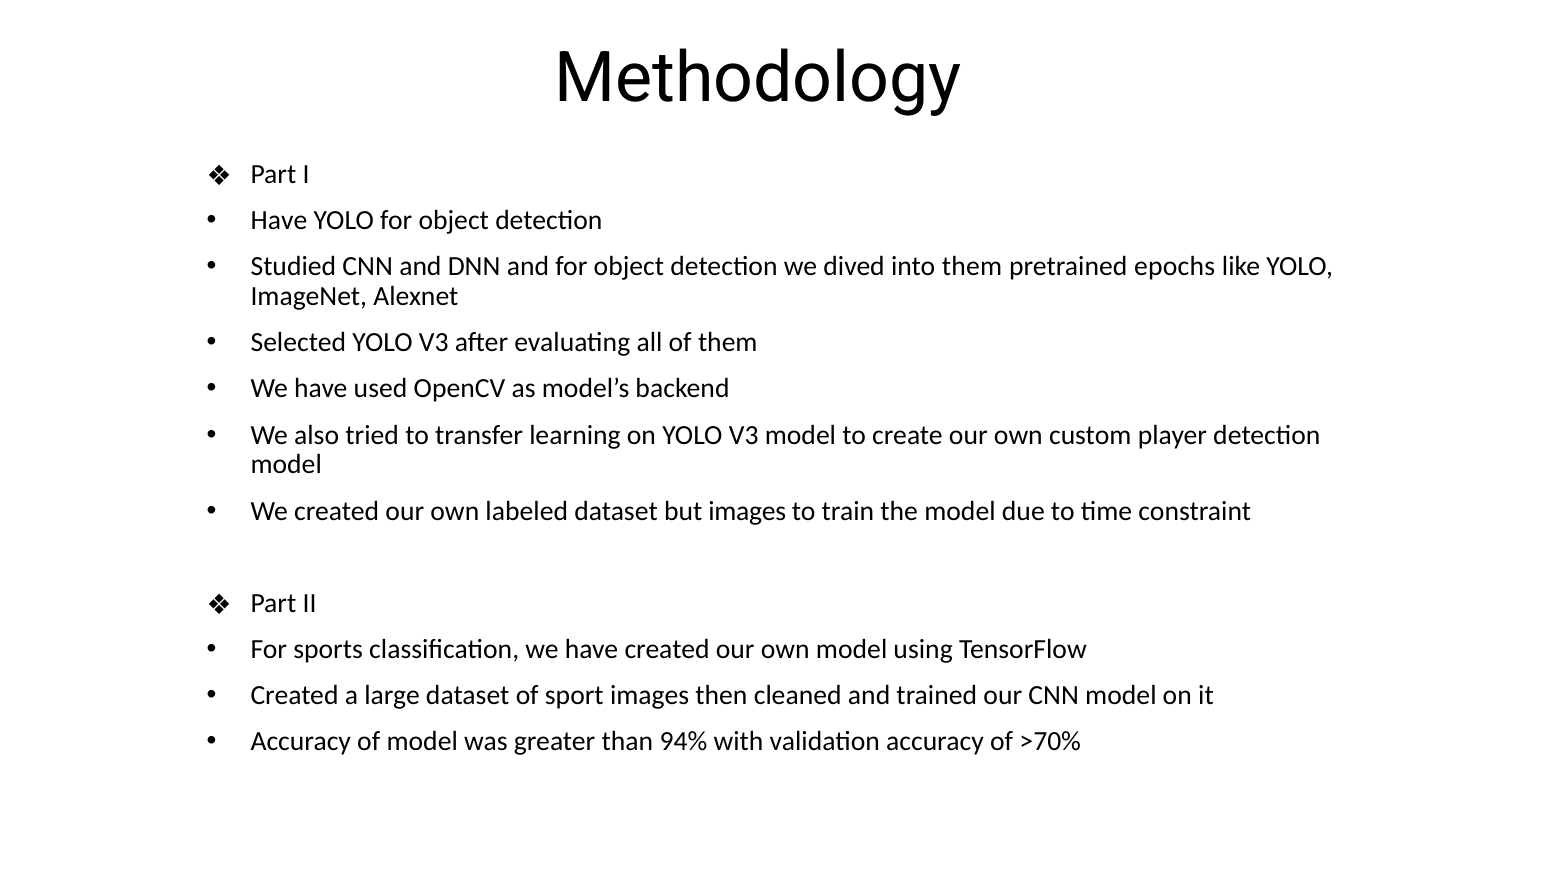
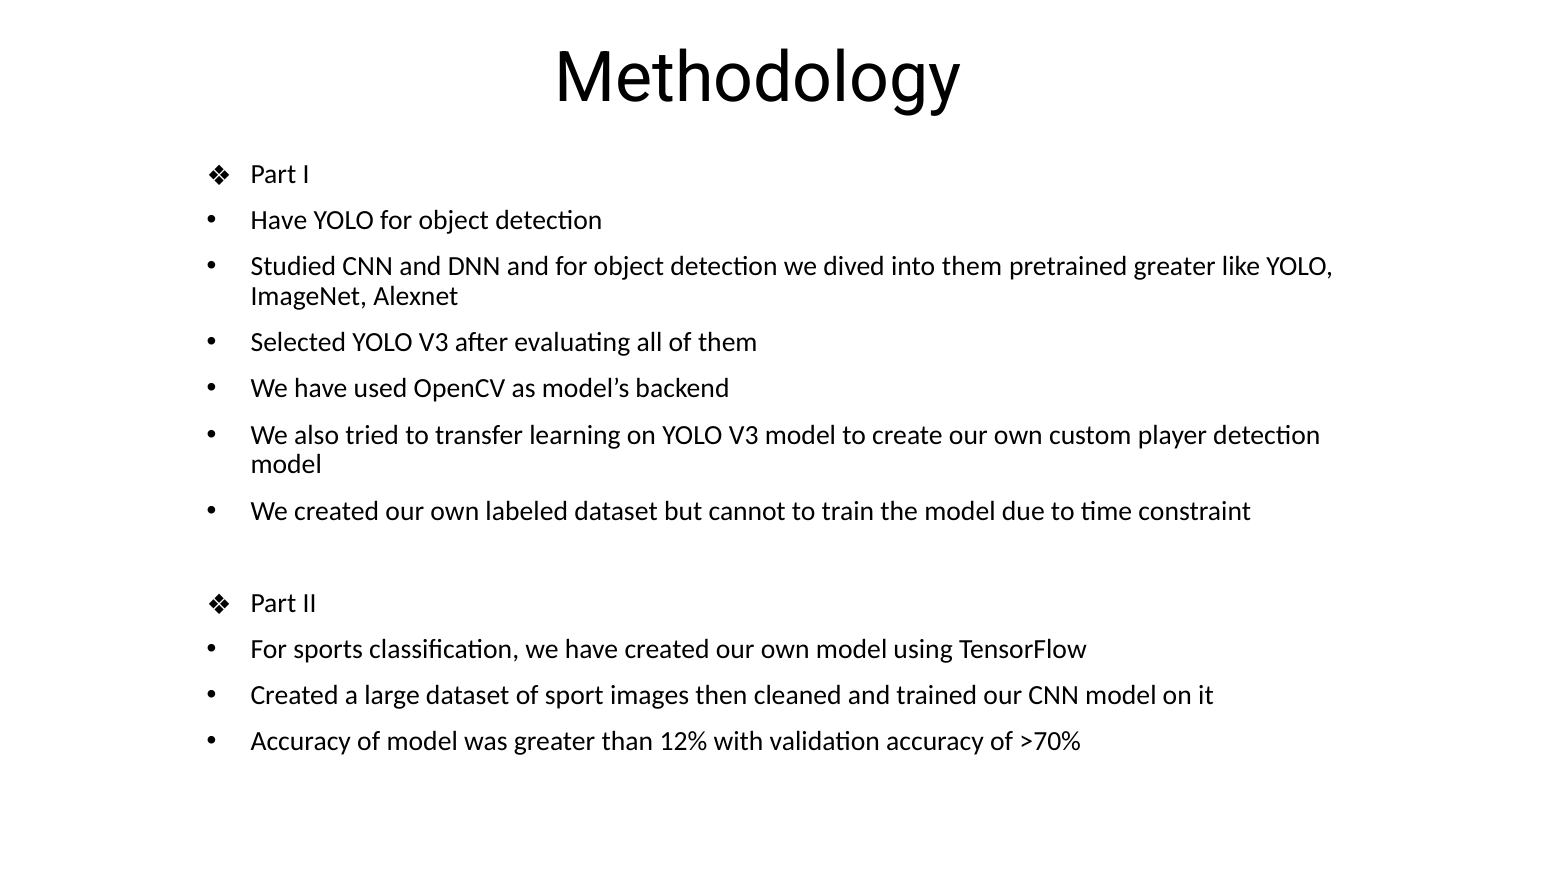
pretrained epochs: epochs -> greater (1175, 267)
but images: images -> cannot (747, 511)
94%: 94% -> 12% (683, 741)
